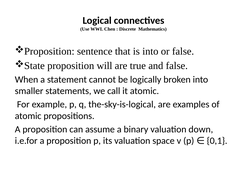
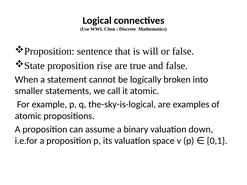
is into: into -> will (150, 51)
will: will -> rise (104, 66)
